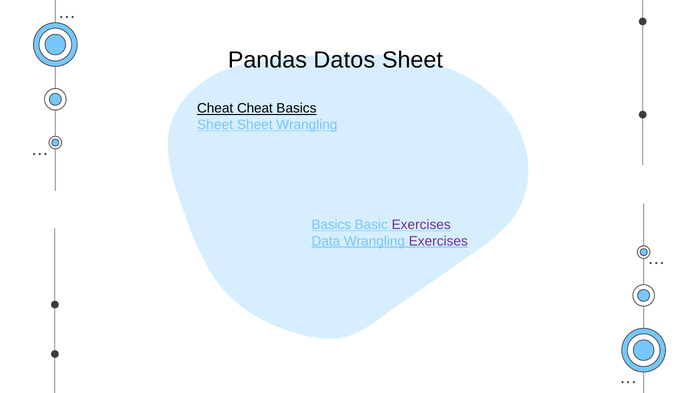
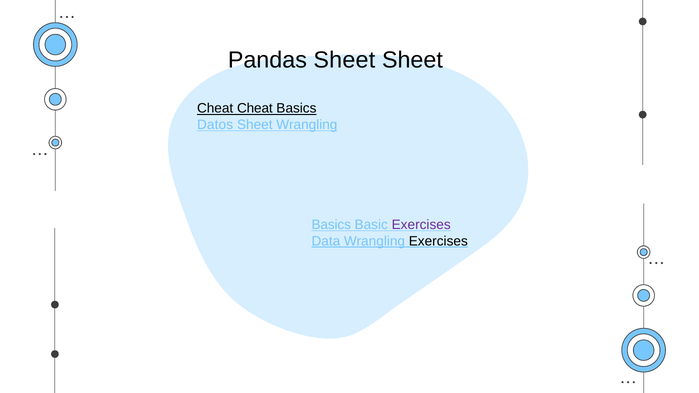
Pandas Datos: Datos -> Sheet (344, 60)
Sheet: Sheet -> Datos (215, 125)
Exercises colour: purple -> black (438, 241)
